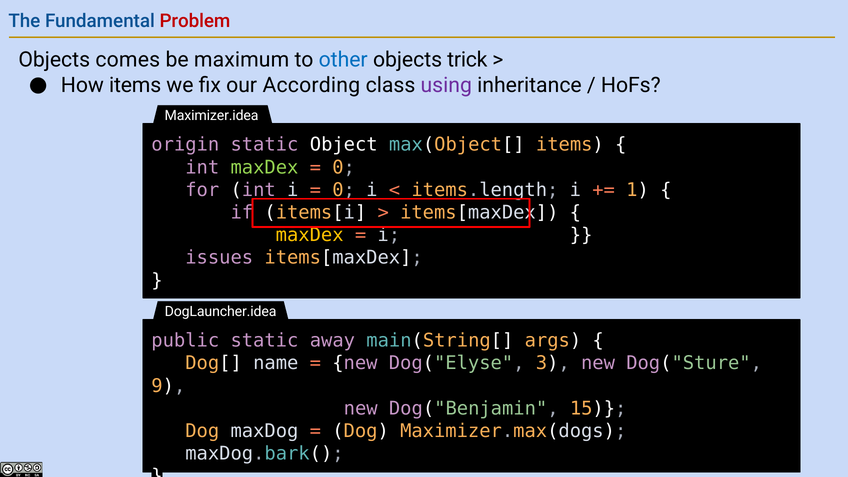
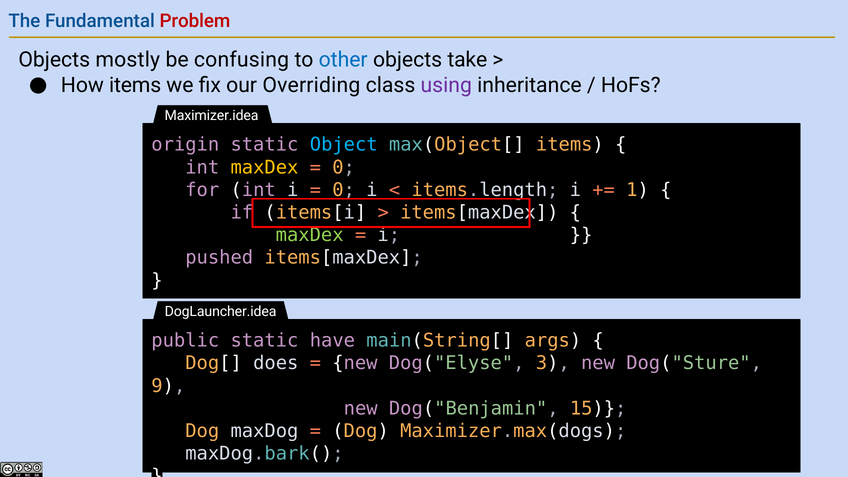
comes: comes -> mostly (128, 60)
maximum: maximum -> confusing (242, 60)
trick: trick -> take (467, 60)
According: According -> Overriding (311, 85)
Object colour: white -> light blue (344, 145)
maxDex colour: light green -> yellow (264, 167)
maxDex colour: yellow -> light green (310, 235)
issues: issues -> pushed (219, 258)
away: away -> have (332, 341)
name: name -> does (276, 363)
